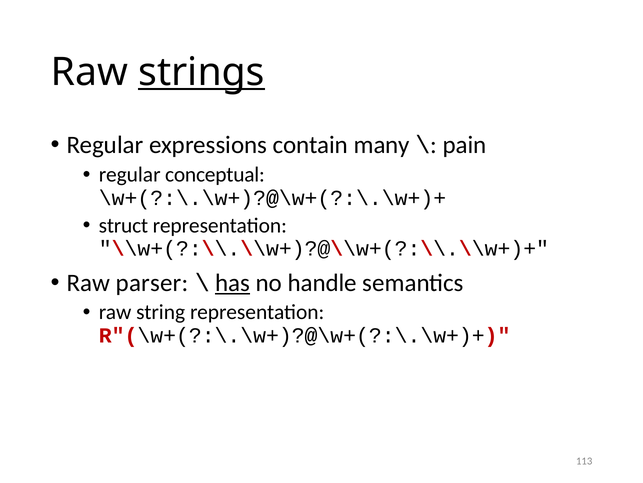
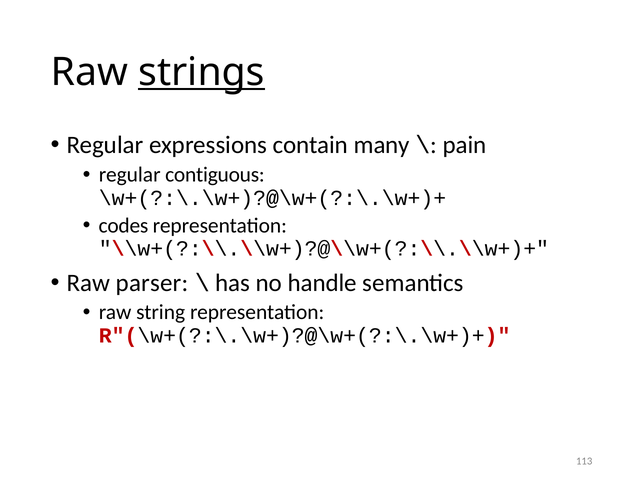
conceptual: conceptual -> contiguous (215, 175)
struct: struct -> codes (123, 225)
has underline: present -> none (233, 282)
